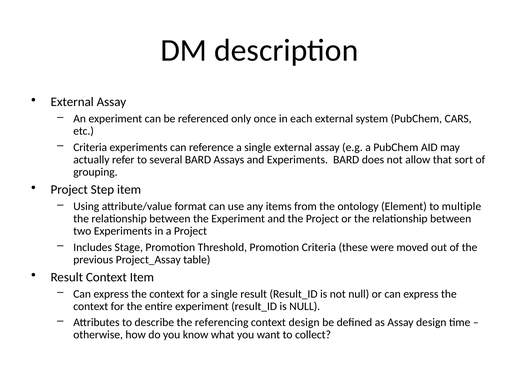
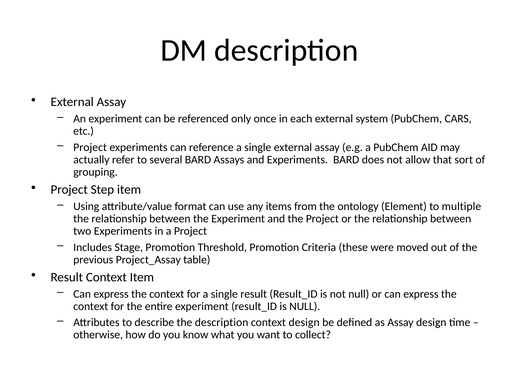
Criteria: Criteria -> Project (90, 147)
the referencing: referencing -> description (222, 323)
